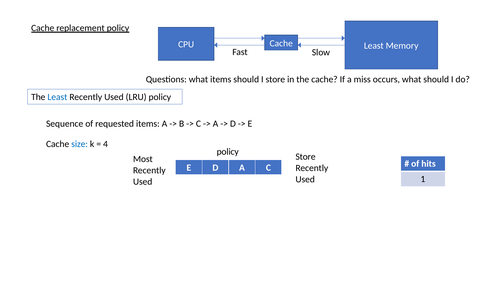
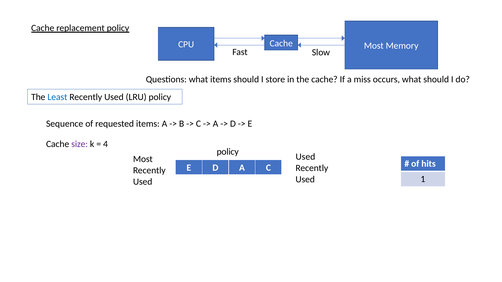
Cache Least: Least -> Most (374, 46)
size colour: blue -> purple (80, 144)
Store: Store -> Used (305, 157)
